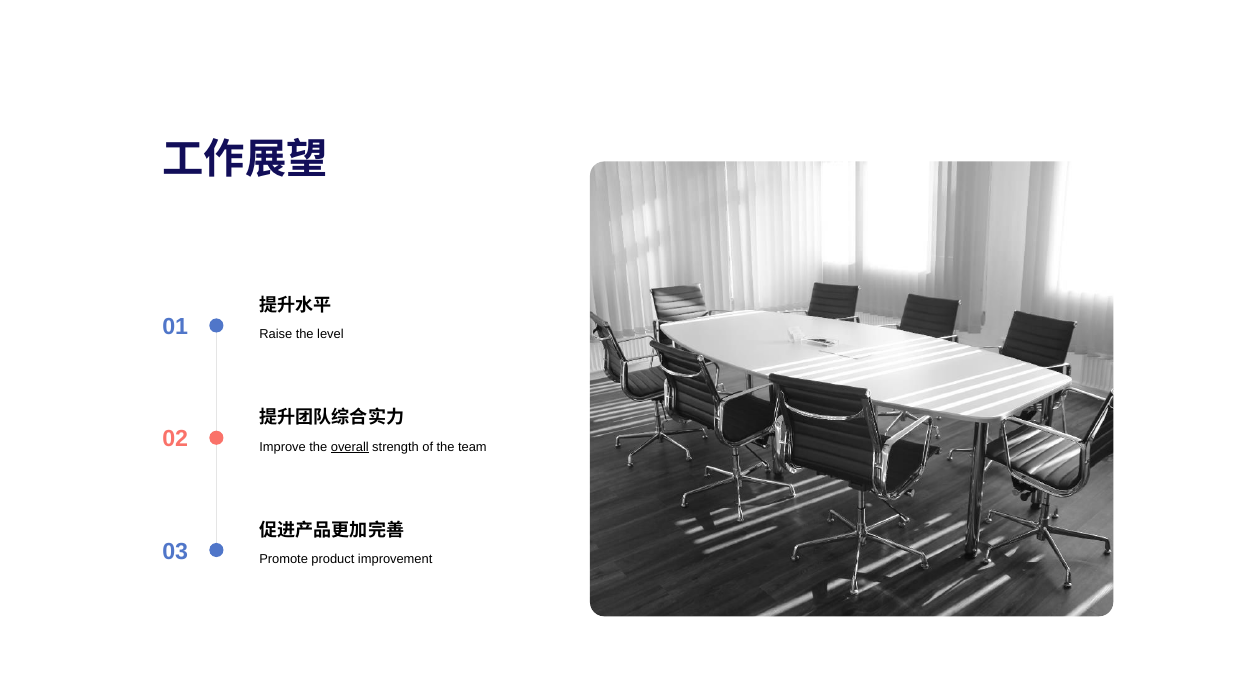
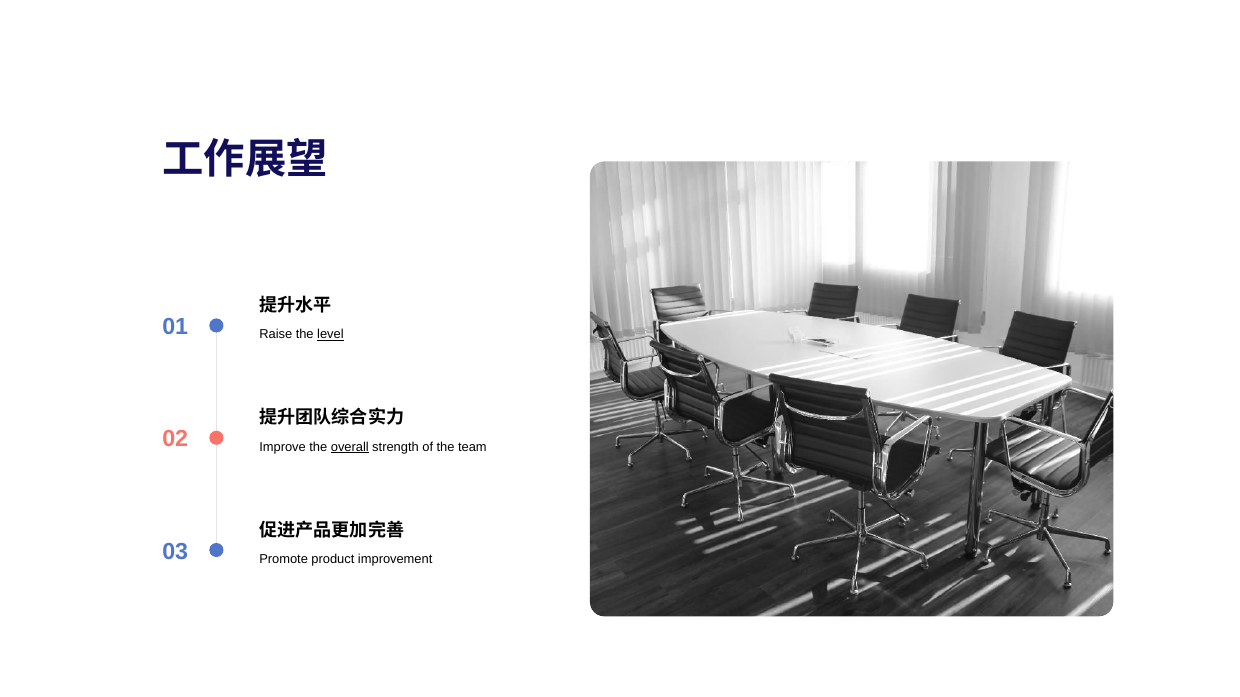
level underline: none -> present (330, 335)
